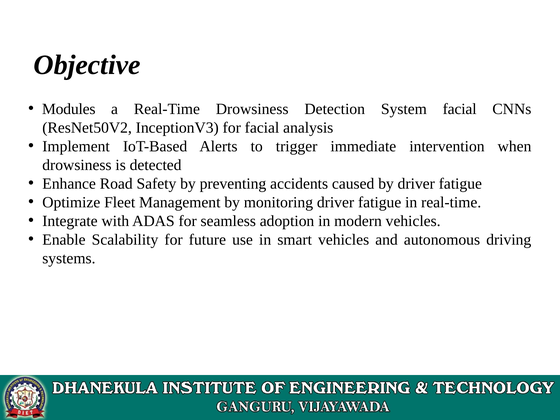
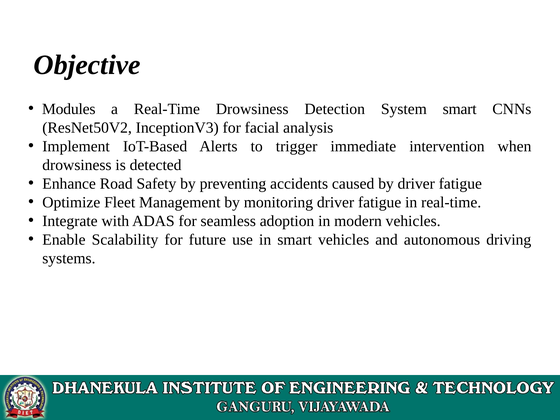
System facial: facial -> smart (460, 109)
